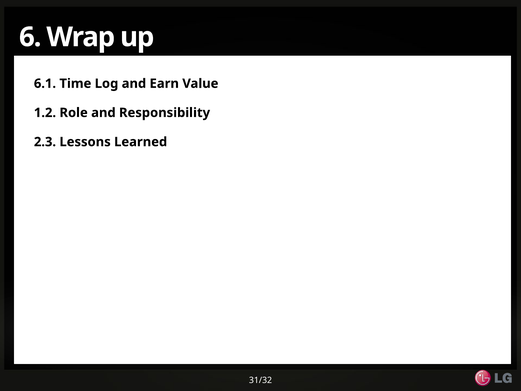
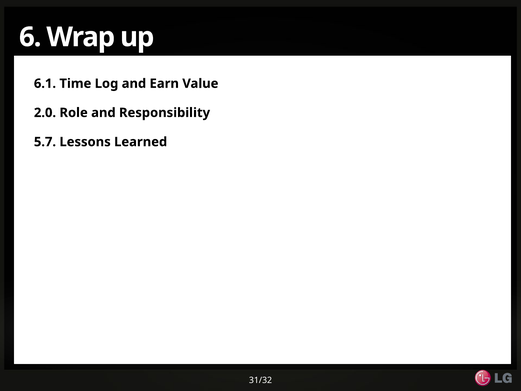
1.2: 1.2 -> 2.0 (45, 113)
2.3: 2.3 -> 5.7 (45, 142)
